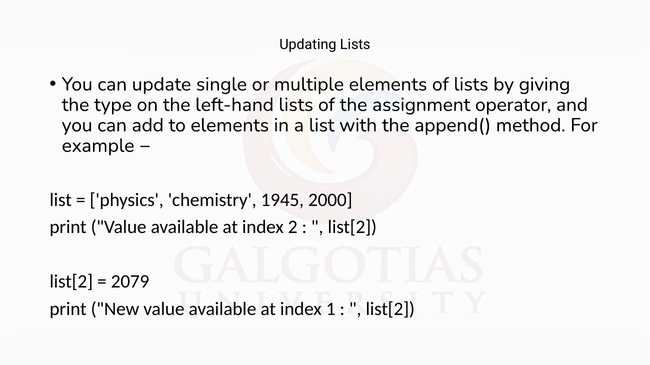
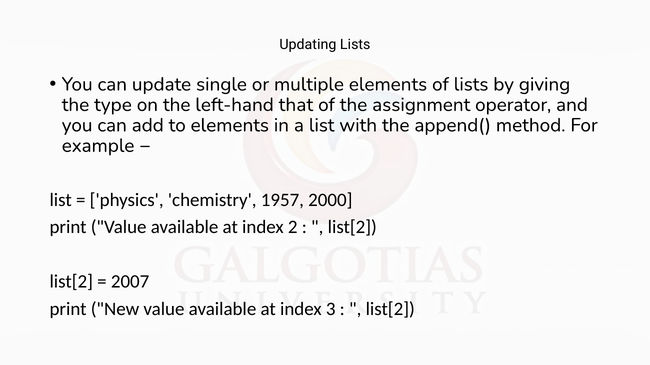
left-hand lists: lists -> that (296, 105)
1945: 1945 -> 1957 (282, 200)
2079: 2079 -> 2007 (130, 282)
1: 1 -> 3 (331, 309)
